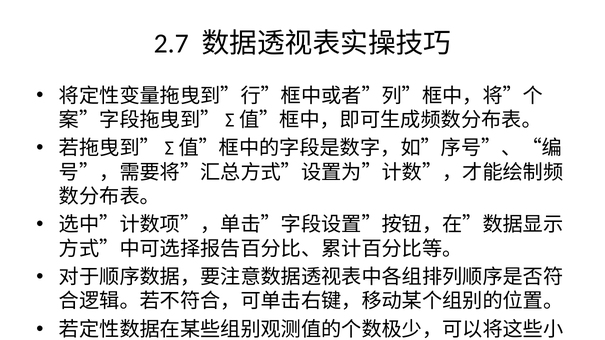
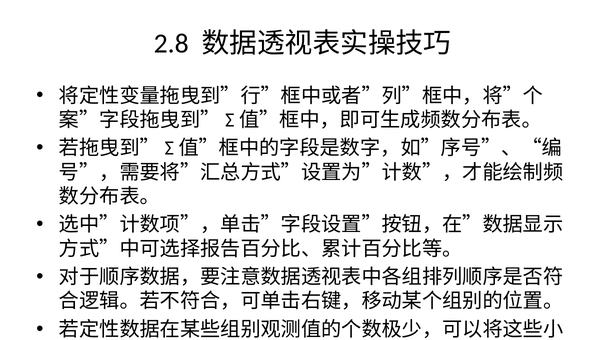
2.7: 2.7 -> 2.8 (171, 44)
